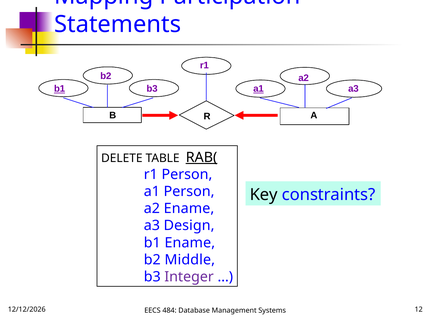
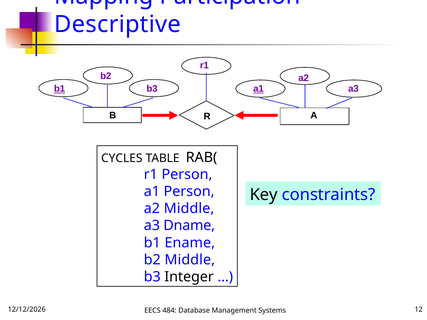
Statements: Statements -> Descriptive (118, 24)
DELETE: DELETE -> CYCLES (122, 158)
RAB( underline: present -> none (202, 157)
a2 Ename: Ename -> Middle (189, 209)
Design: Design -> Dname (189, 226)
Integer colour: purple -> black (189, 277)
